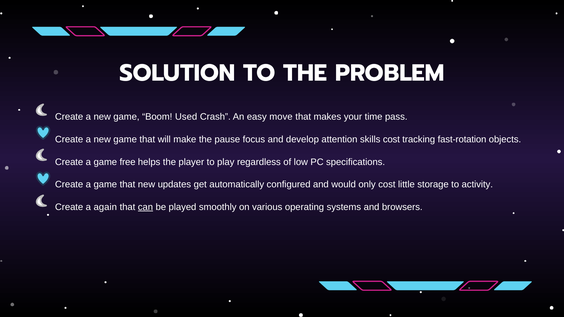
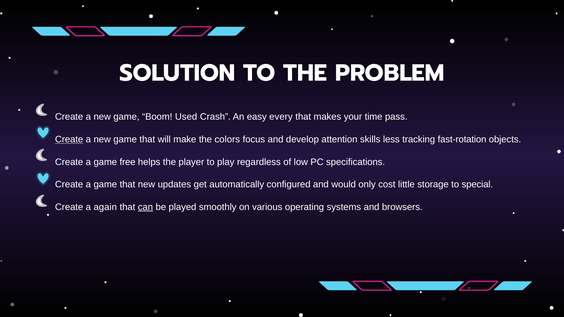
move: move -> every (281, 117)
Create underline: none -> present (69, 140)
pause: pause -> colors (227, 140)
skills cost: cost -> less (391, 140)
activity: activity -> special (477, 185)
